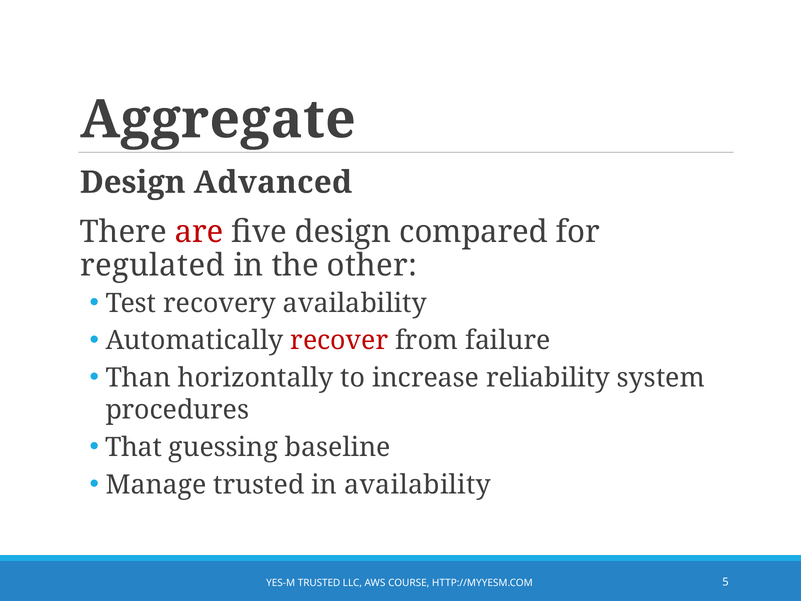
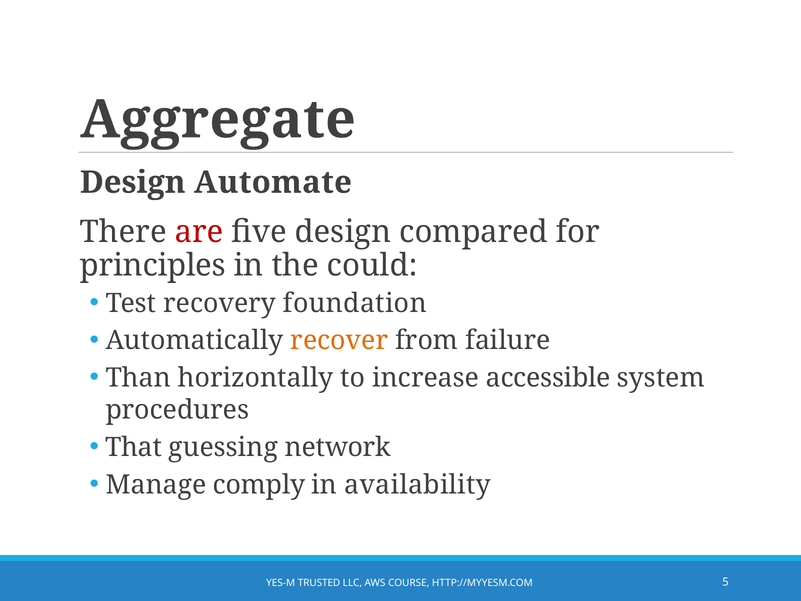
Advanced: Advanced -> Automate (273, 182)
regulated: regulated -> principles (153, 265)
other: other -> could (372, 265)
recovery availability: availability -> foundation (355, 303)
recover colour: red -> orange (339, 341)
reliability: reliability -> accessible (548, 378)
baseline: baseline -> network (338, 447)
Manage trusted: trusted -> comply (259, 484)
